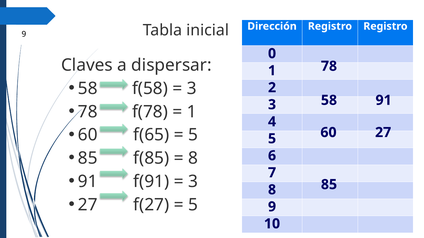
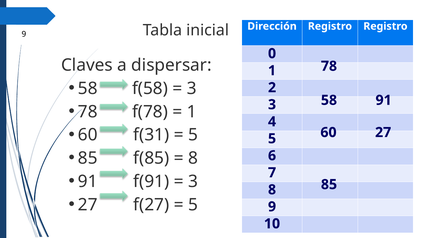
f(65: f(65 -> f(31 (151, 135)
